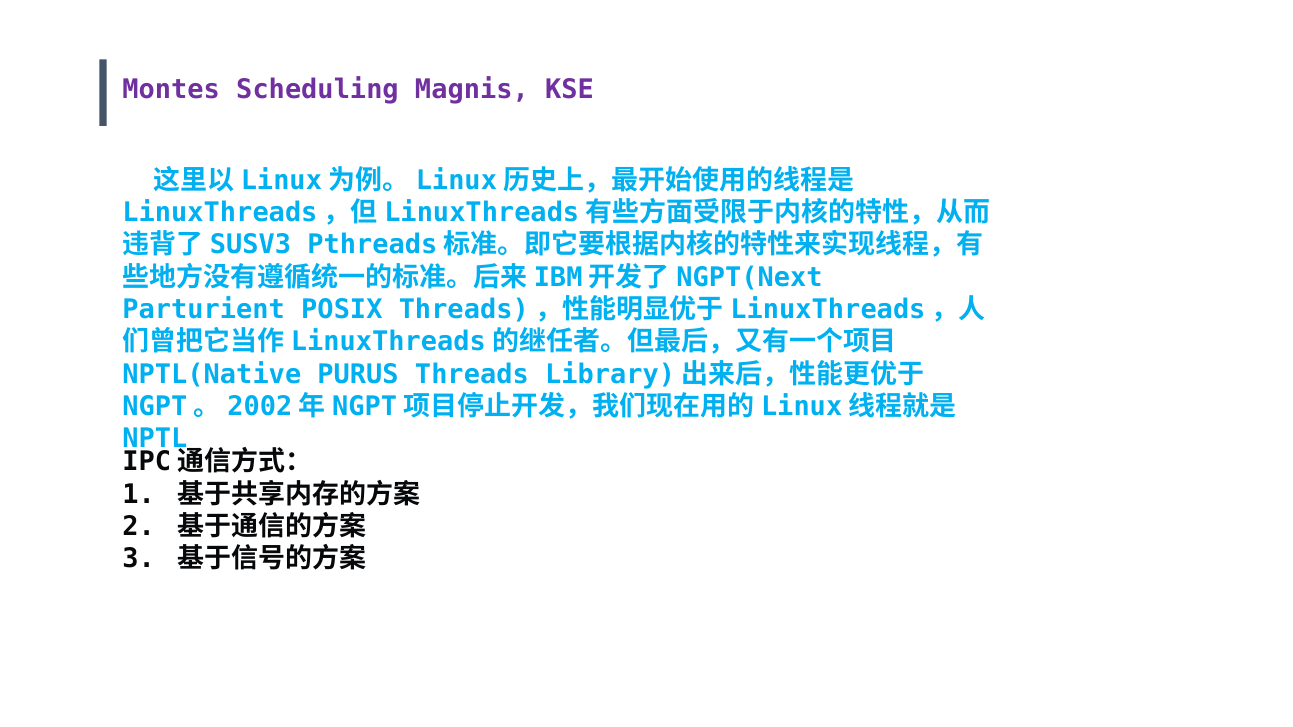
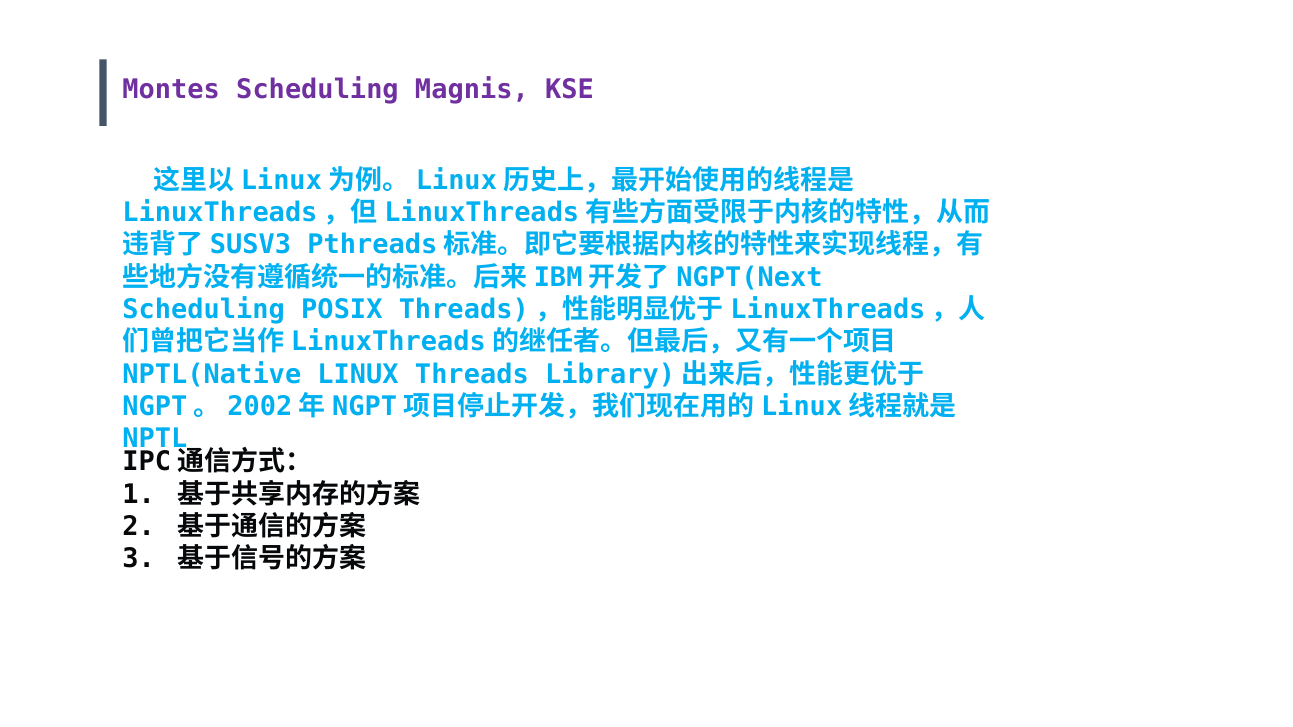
Parturient: Parturient -> Scheduling (204, 310)
PURUS: PURUS -> LINUX (358, 374)
